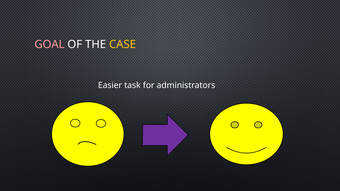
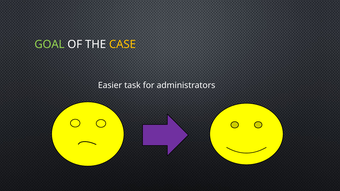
GOAL colour: pink -> light green (49, 44)
